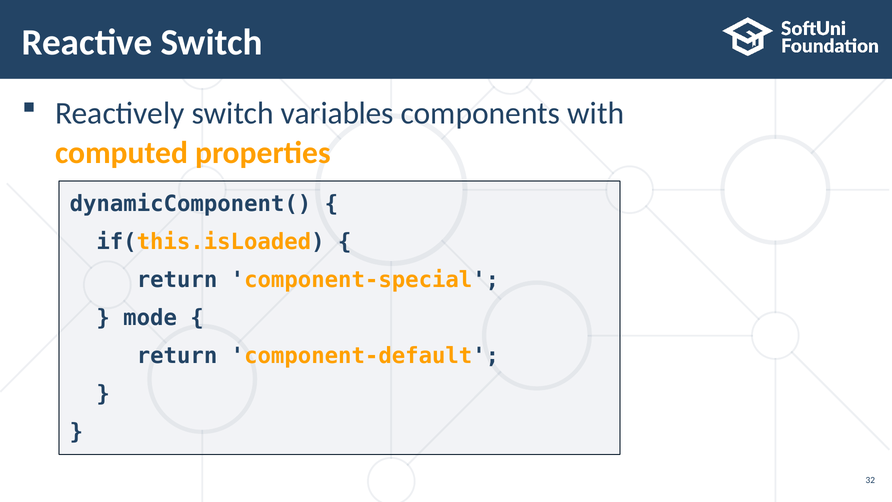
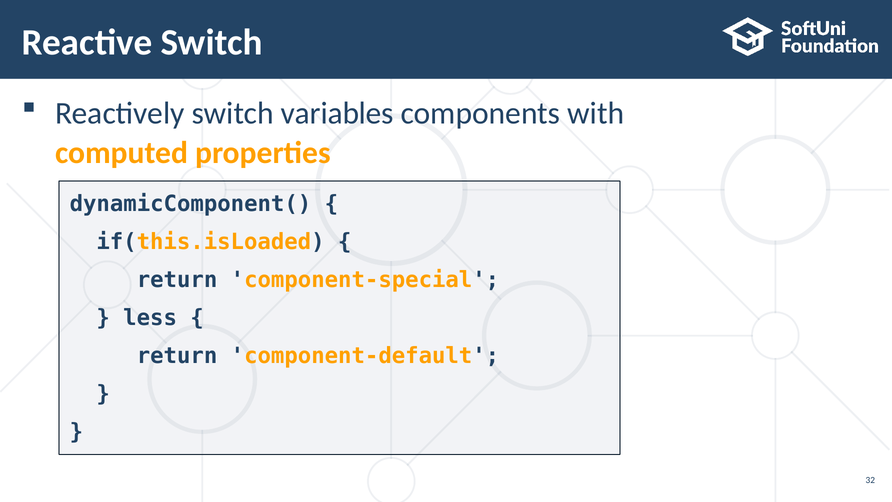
mode: mode -> less (150, 318)
